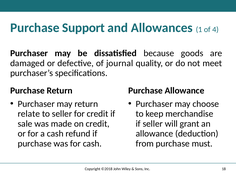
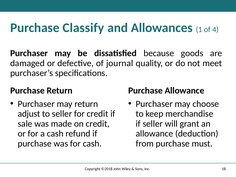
Support: Support -> Classify (83, 28)
relate: relate -> adjust (29, 114)
